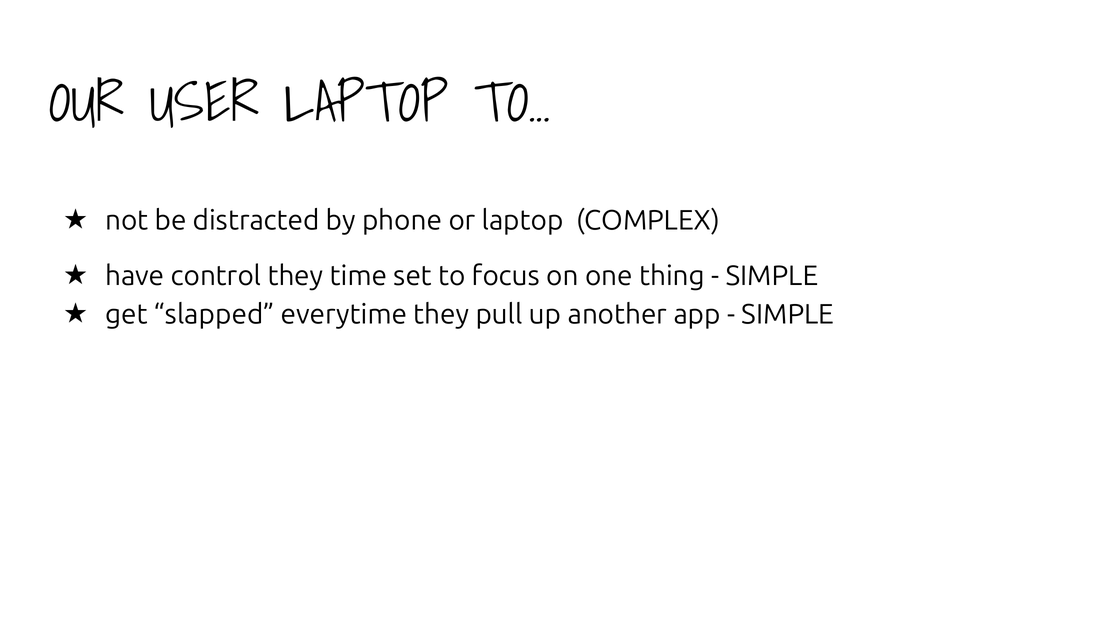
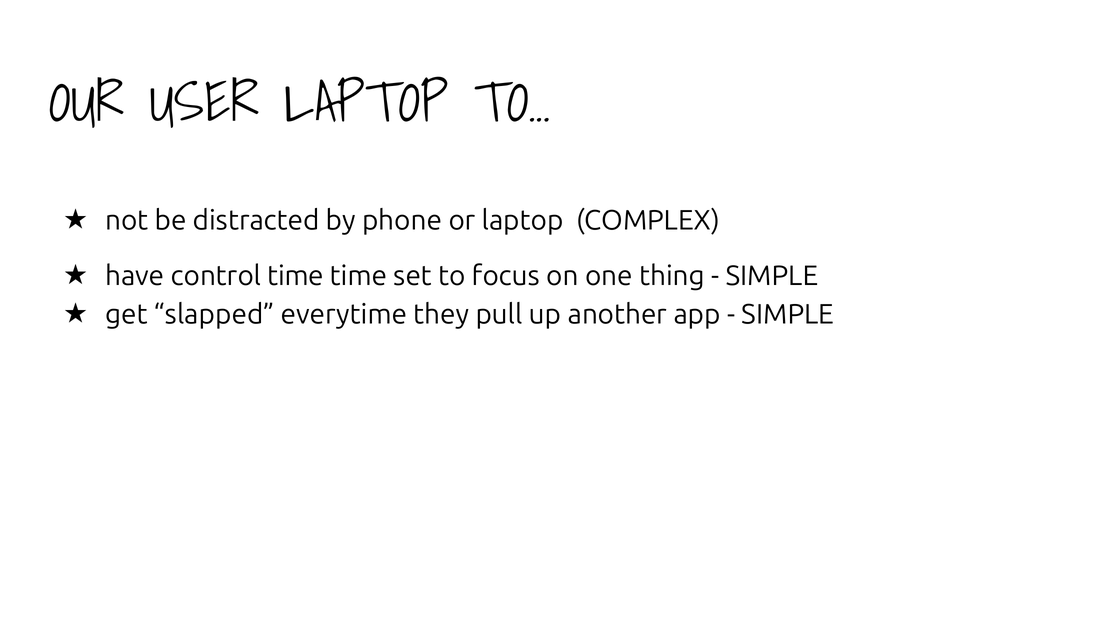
control they: they -> time (296, 276)
